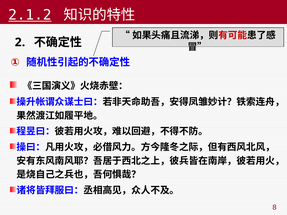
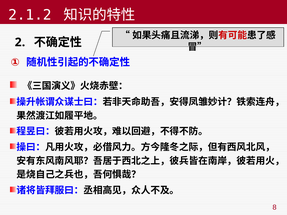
2.1.2 underline: present -> none (30, 15)
